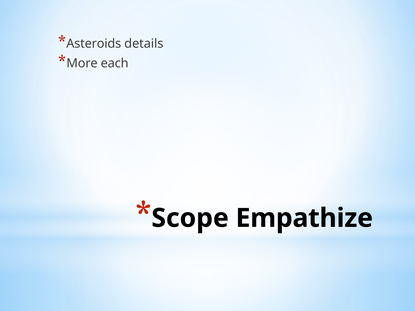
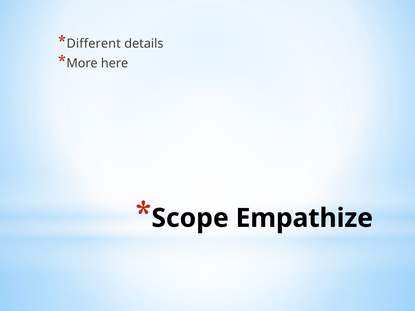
Asteroids: Asteroids -> Different (94, 44)
each: each -> here (115, 63)
